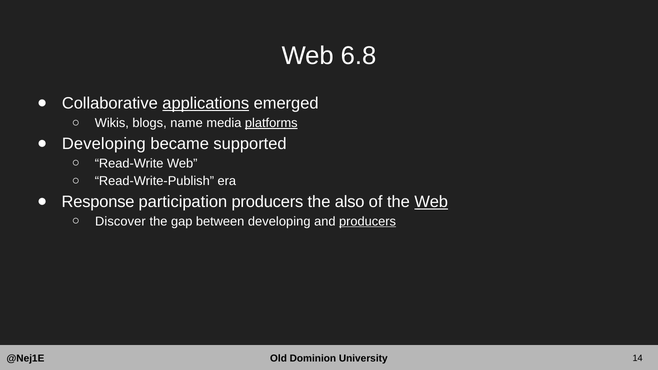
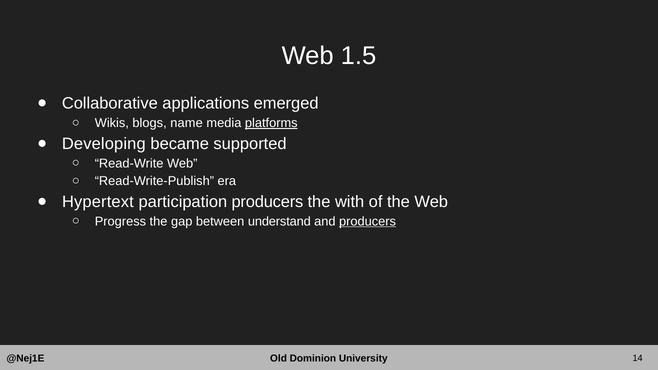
6.8: 6.8 -> 1.5 (358, 56)
applications underline: present -> none (206, 103)
Response: Response -> Hypertext (98, 202)
also: also -> with (350, 202)
Web underline: present -> none (431, 202)
Discover: Discover -> Progress (120, 221)
between developing: developing -> understand (279, 221)
